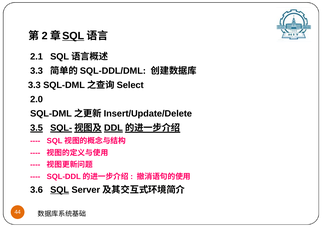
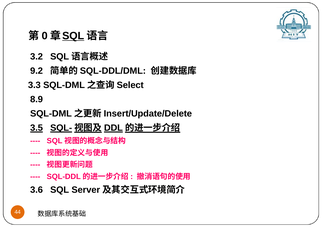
2: 2 -> 0 (45, 36)
2.1: 2.1 -> 3.2 (37, 57)
3.3: 3.3 -> 9.2 (37, 71)
2.0: 2.0 -> 8.9 (37, 100)
SQL underline: present -> none (60, 190)
